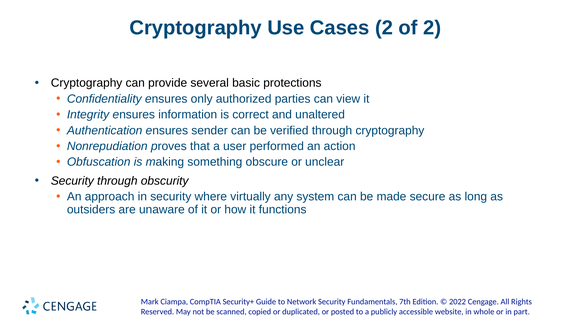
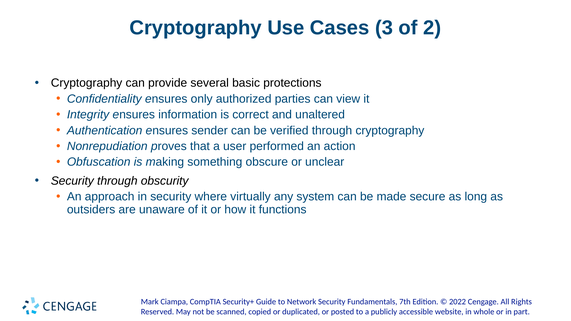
Cases 2: 2 -> 3 (384, 28)
